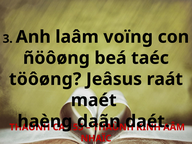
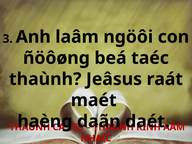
voïng: voïng -> ngöôi (128, 37)
töôøng: töôøng -> thaùnh (45, 79)
